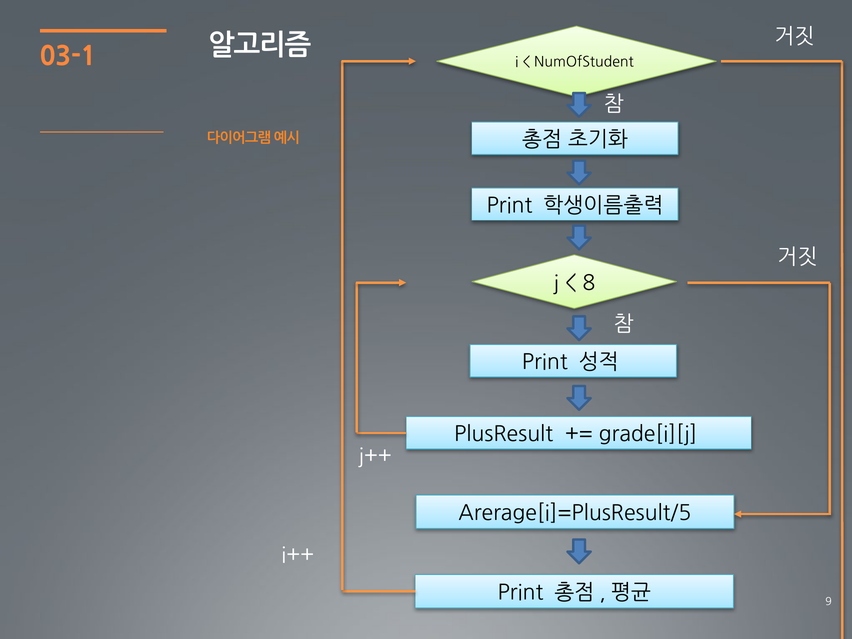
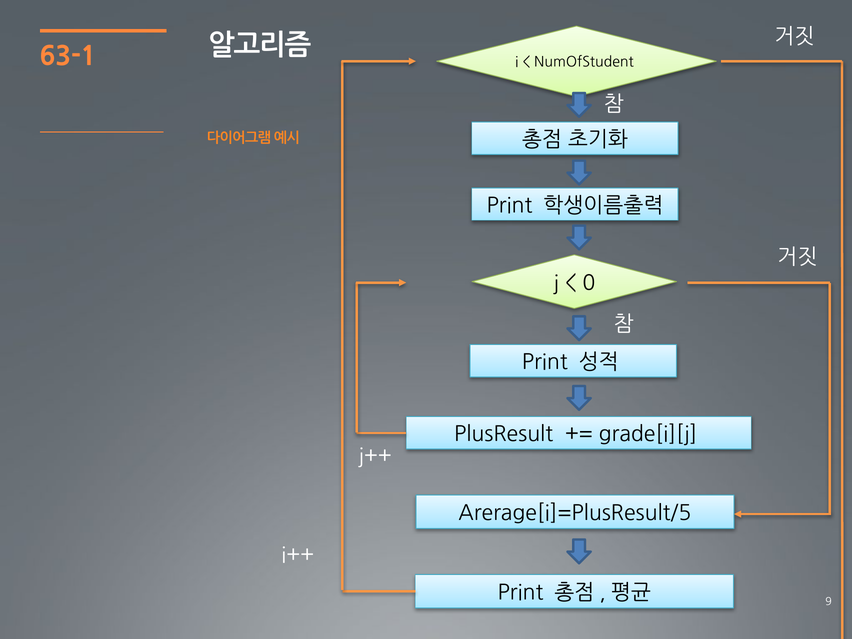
03-1: 03-1 -> 63-1 (68, 57)
8: 8 -> 0 (589, 283)
